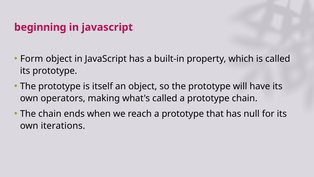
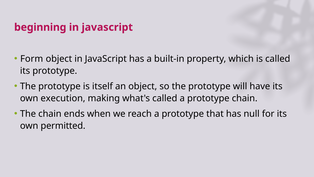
operators: operators -> execution (63, 98)
iterations: iterations -> permitted (63, 126)
